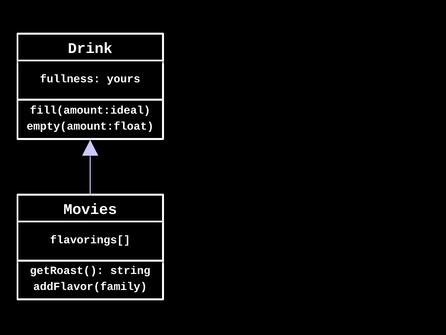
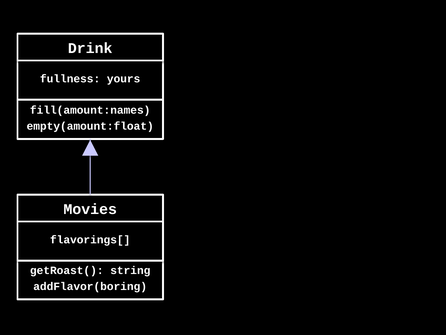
fill(amount:ideal: fill(amount:ideal -> fill(amount:names (90, 110)
addFlavor(family: addFlavor(family -> addFlavor(boring (90, 286)
